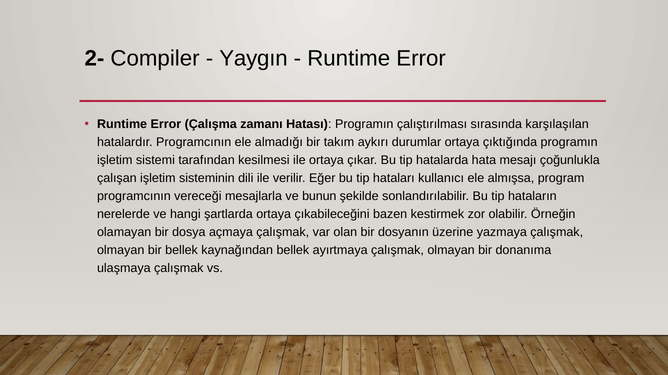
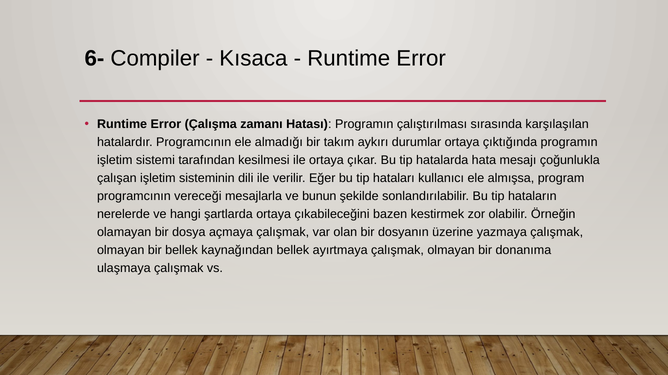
2-: 2- -> 6- (94, 58)
Yaygın: Yaygın -> Kısaca (253, 58)
